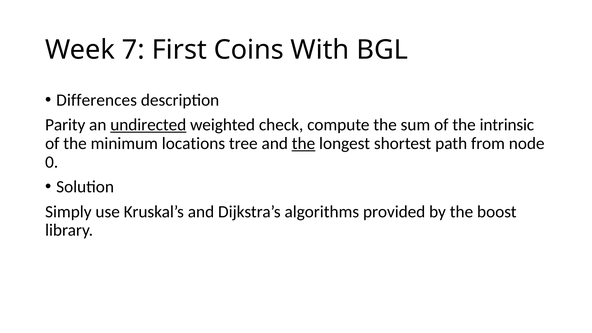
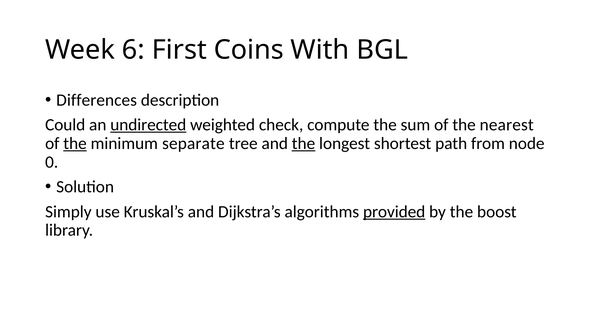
7: 7 -> 6 (133, 50)
Parity: Parity -> Could (65, 125)
intrinsic: intrinsic -> nearest (507, 125)
the underline: none -> present (75, 143)
locations: locations -> separate (193, 143)
provided underline: none -> present (394, 212)
